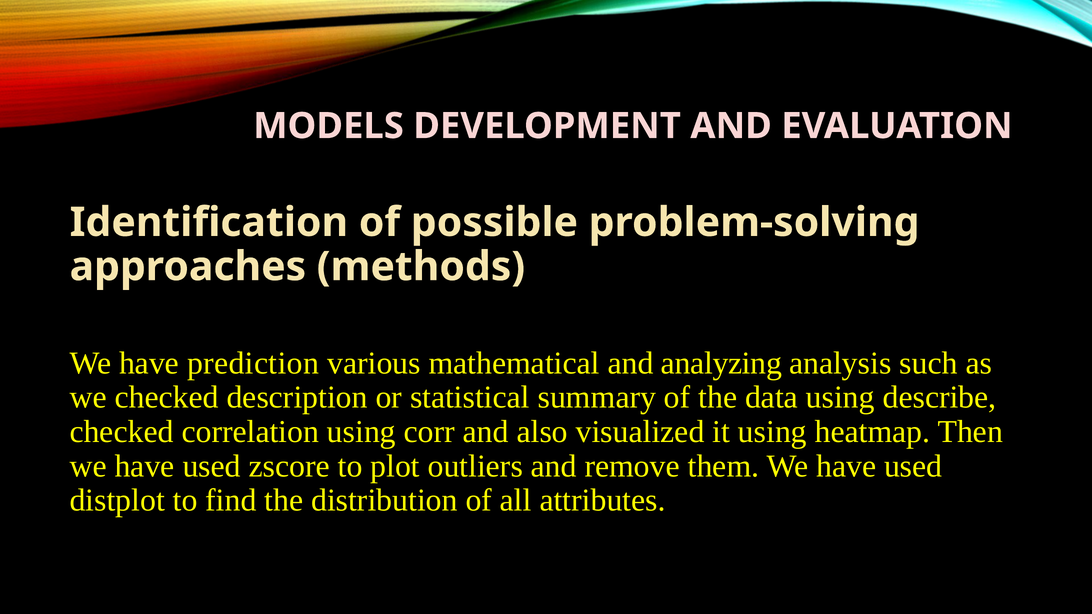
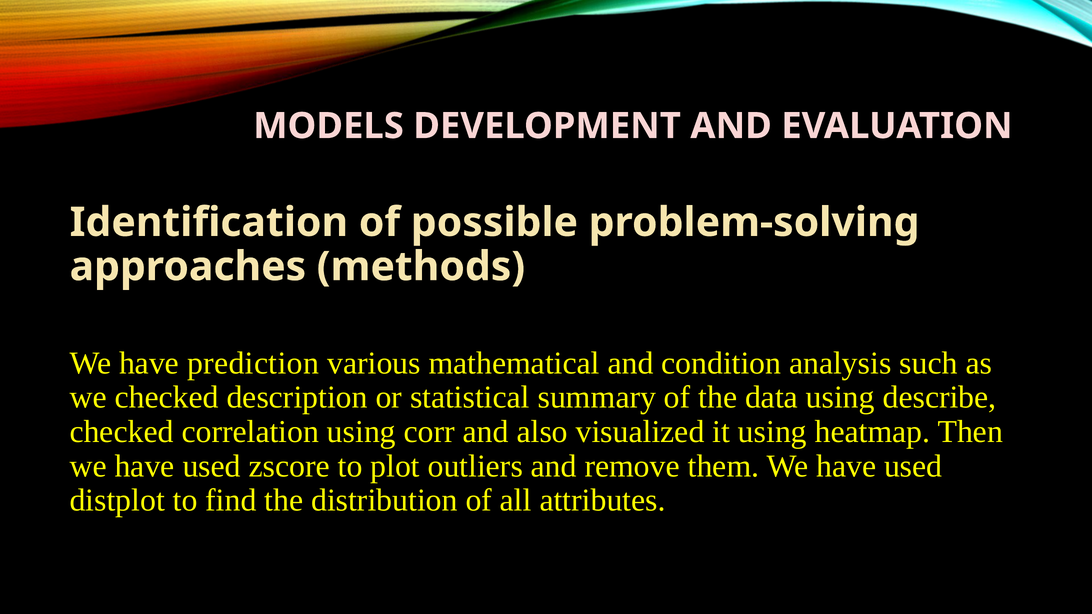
analyzing: analyzing -> condition (721, 363)
